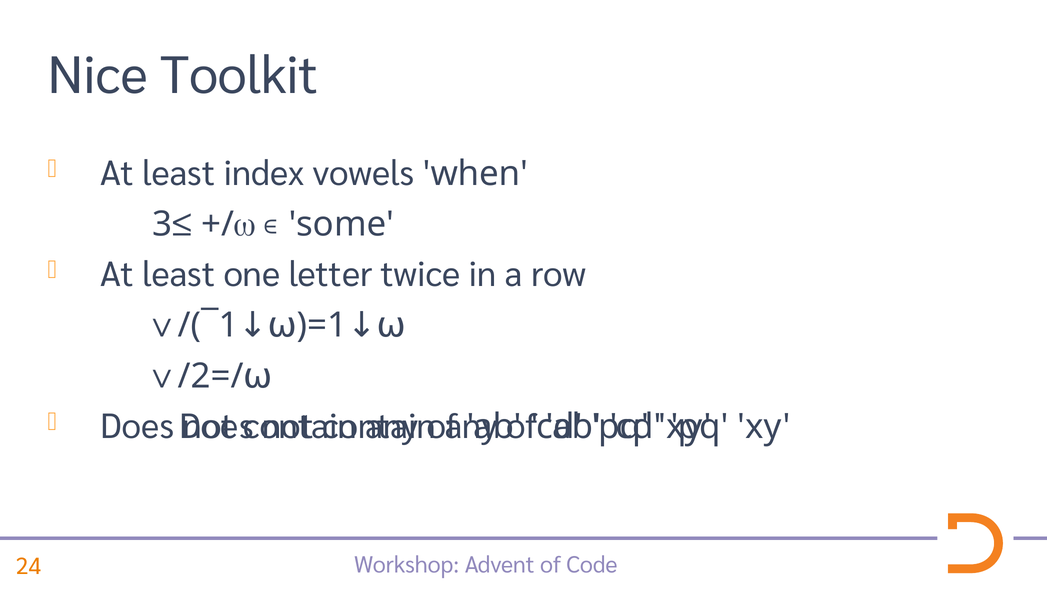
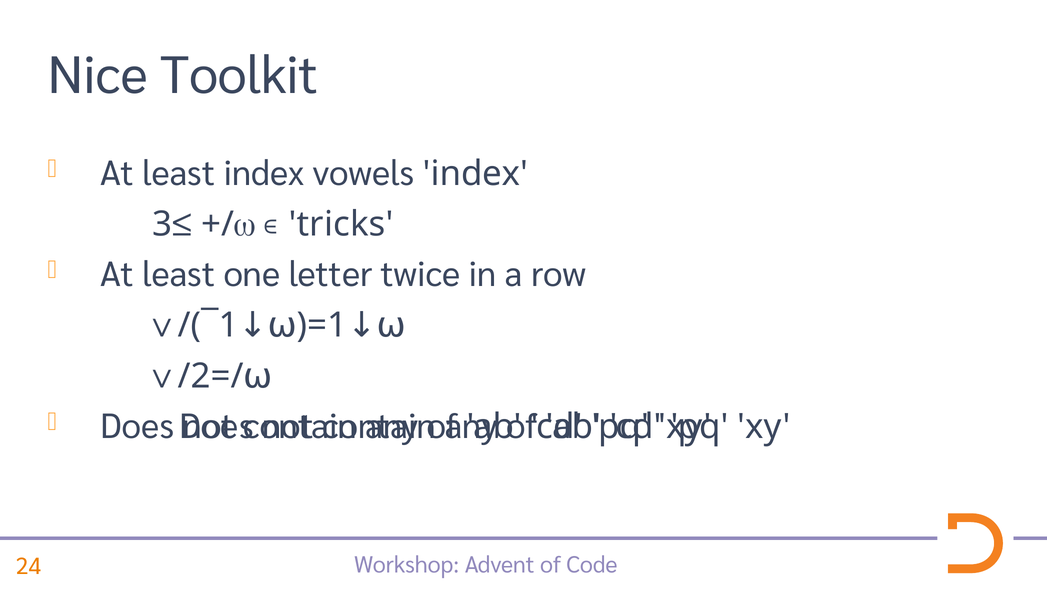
vowels when: when -> index (476, 173)
some: some -> tricks (341, 224)
